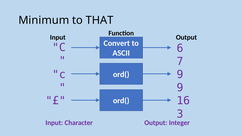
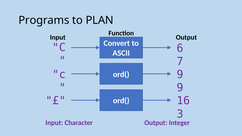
Minimum: Minimum -> Programs (44, 20)
THAT: THAT -> PLAN (100, 20)
